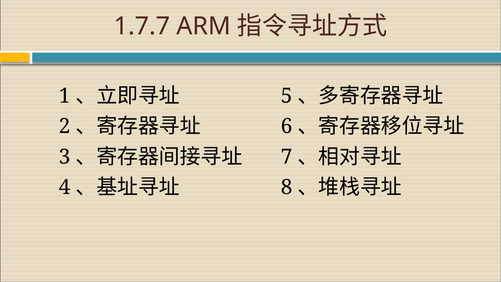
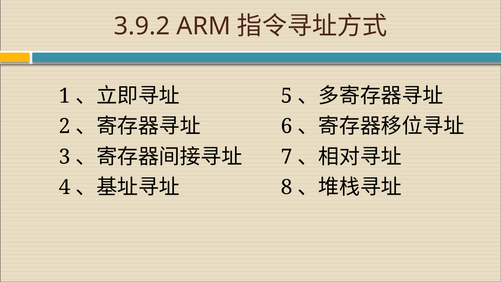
1.7.7: 1.7.7 -> 3.9.2 (142, 26)
